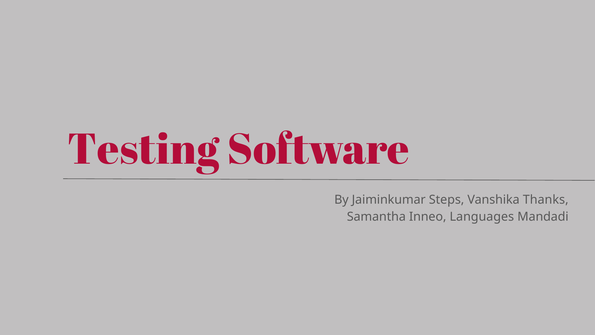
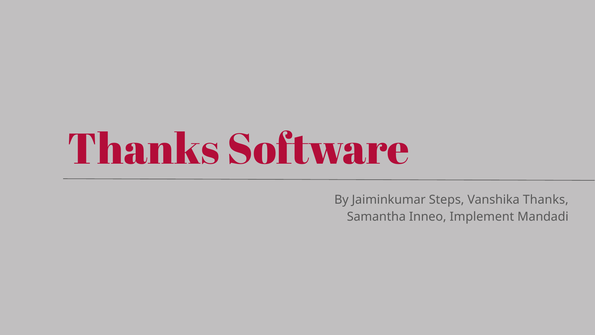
Testing: Testing -> Thanks (144, 149)
Languages: Languages -> Implement (482, 217)
